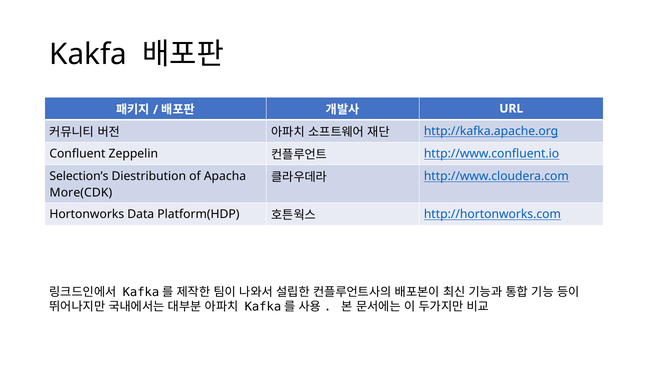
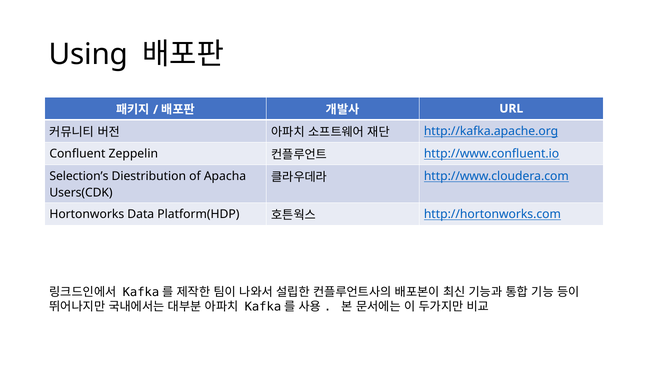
Kakfa: Kakfa -> Using (88, 54)
More(CDK: More(CDK -> Users(CDK (81, 192)
